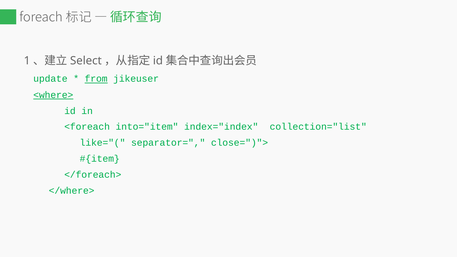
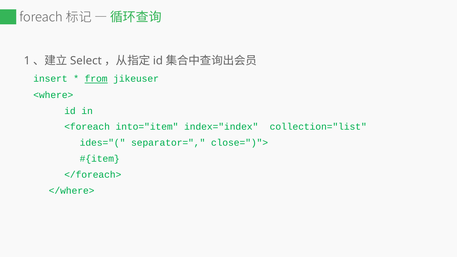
update: update -> insert (50, 79)
<where> underline: present -> none (53, 95)
like="(: like="( -> ides="( (103, 143)
